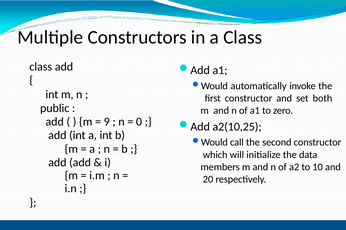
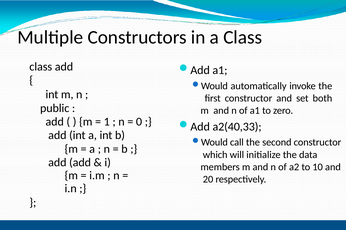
9: 9 -> 1 (107, 122)
a2(10,25: a2(10,25 -> a2(40,33 (237, 127)
